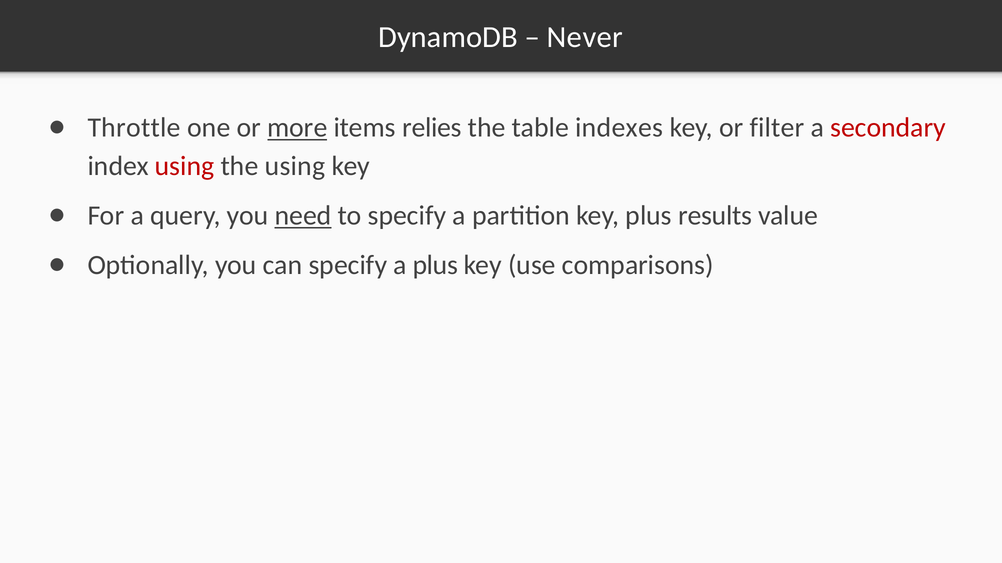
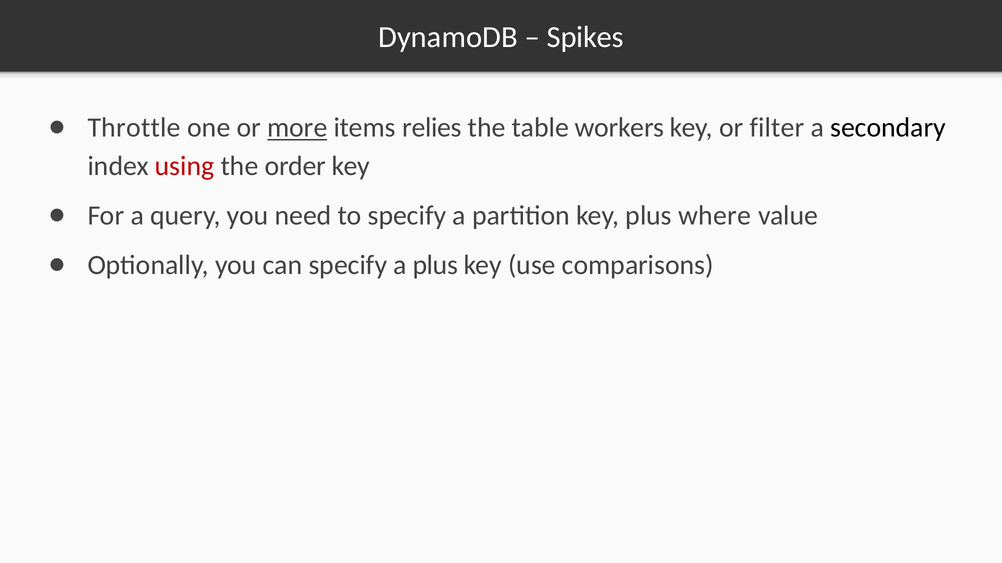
Never: Never -> Spikes (585, 37)
indexes: indexes -> workers (620, 128)
secondary colour: red -> black (888, 128)
the using: using -> order (295, 166)
need underline: present -> none (303, 216)
results: results -> where (715, 216)
